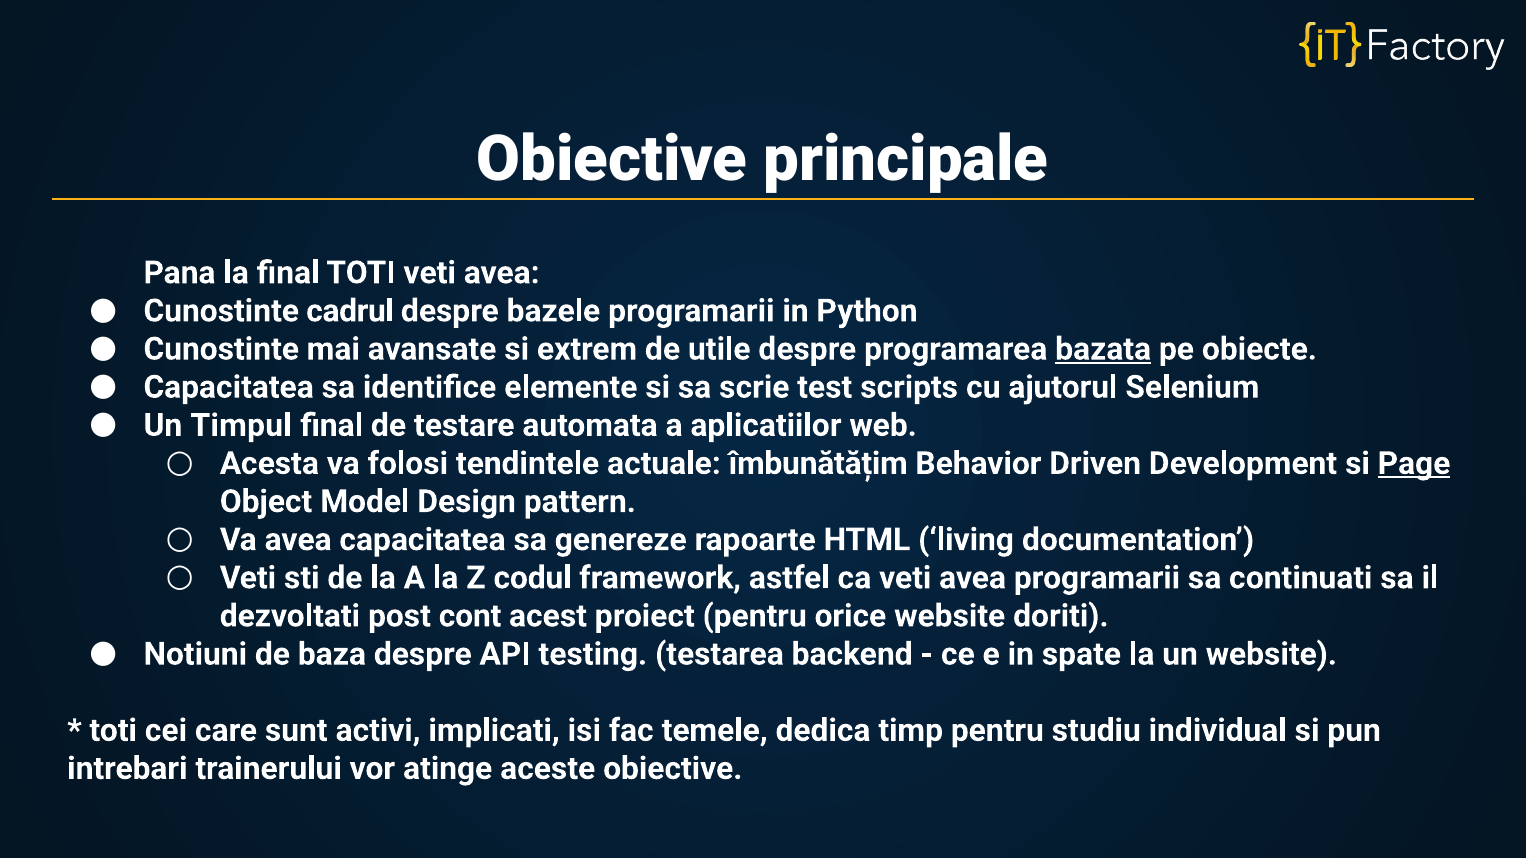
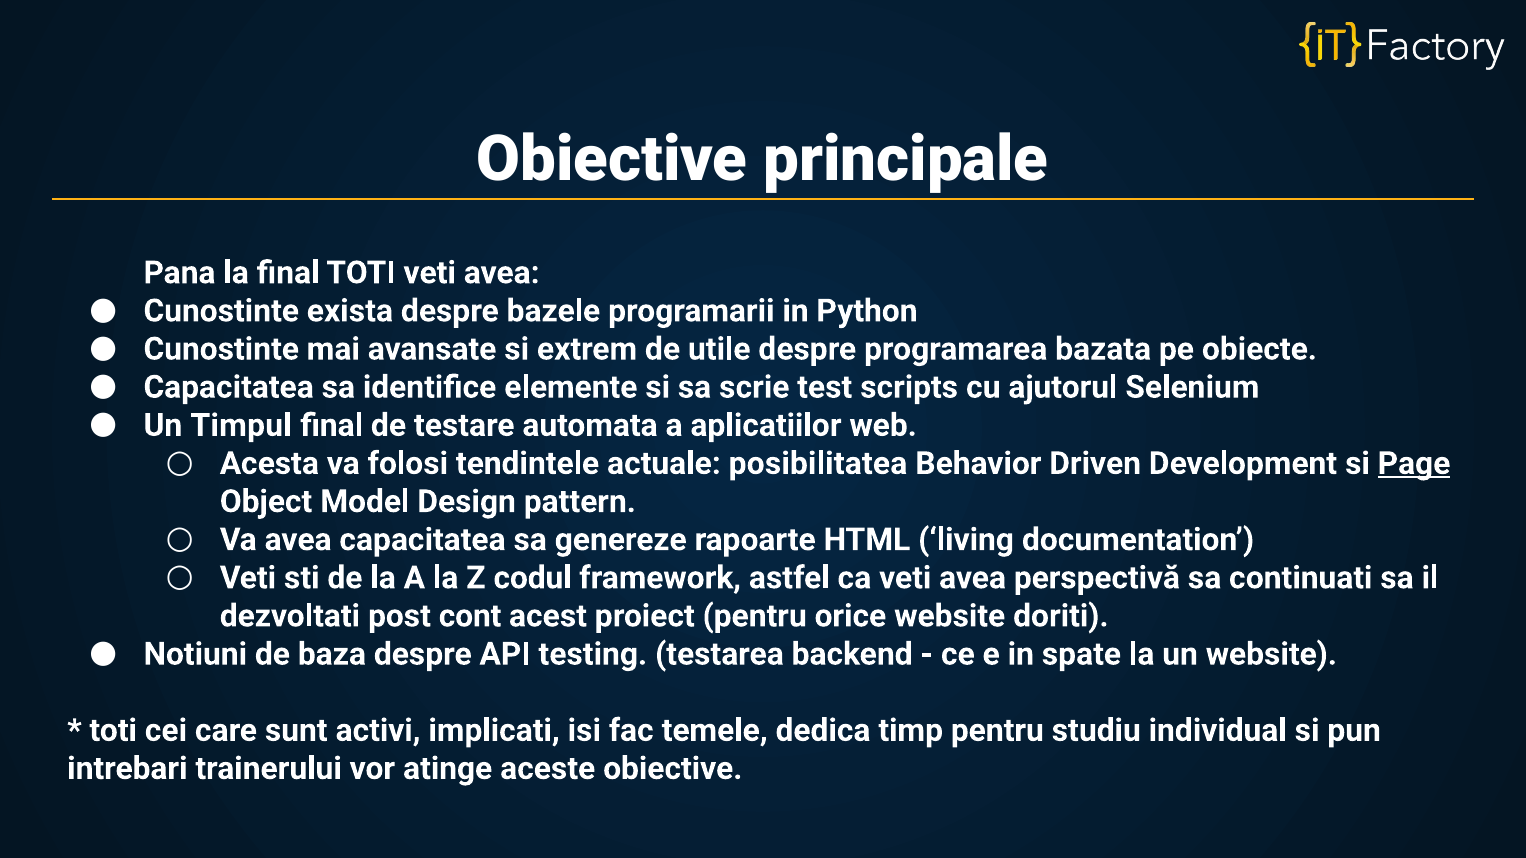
cadrul: cadrul -> exista (350, 311)
bazata underline: present -> none (1103, 349)
îmbunătățim: îmbunătățim -> posibilitatea (818, 464)
avea programarii: programarii -> perspectivă (1097, 578)
